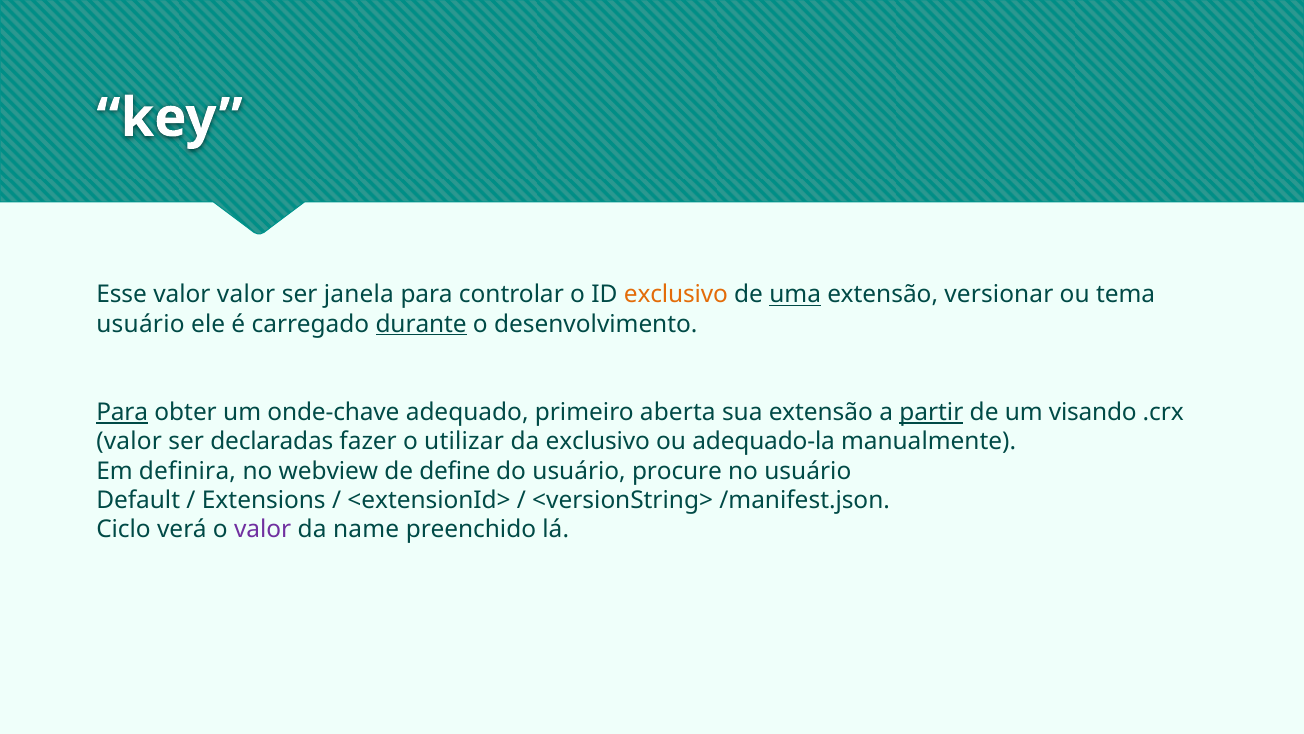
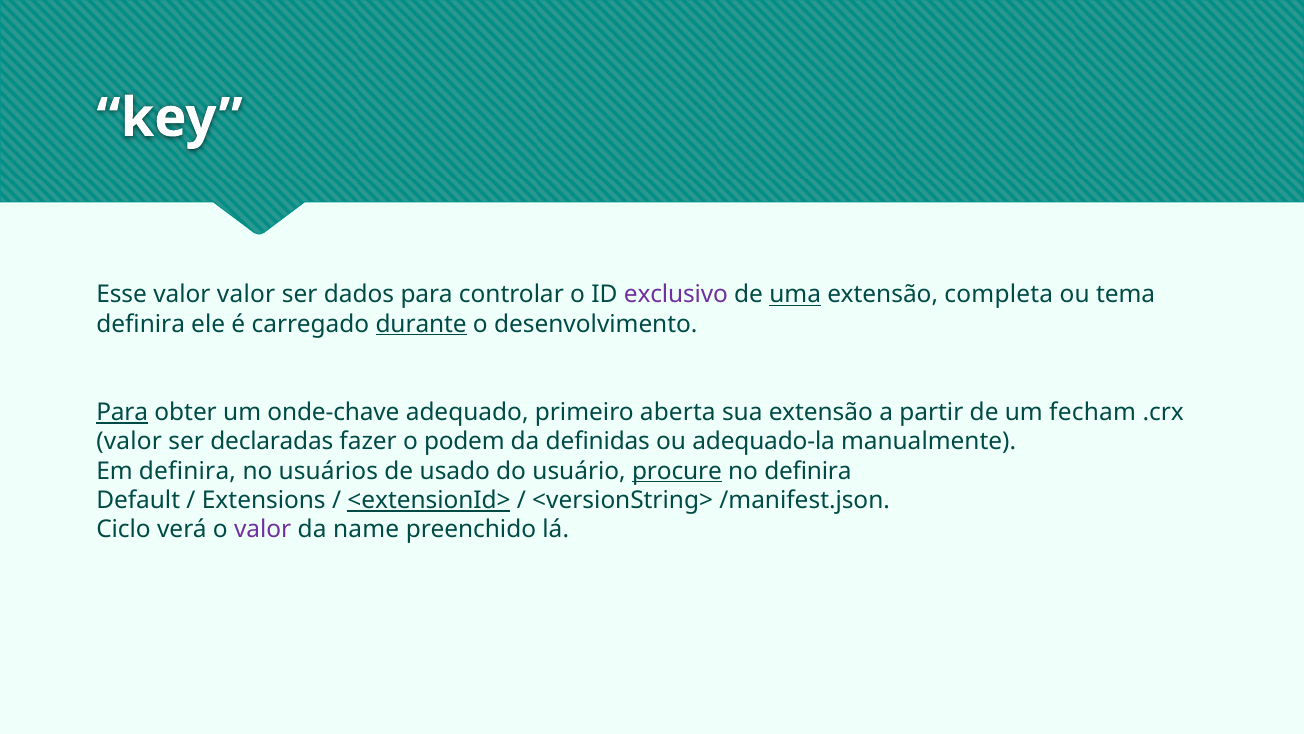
janela: janela -> dados (359, 295)
exclusivo colour: orange -> purple (676, 295)
versionar: versionar -> completa (999, 295)
usuário: usuário -> definira (141, 324)
partir underline: present -> none (931, 412)
visando: visando -> fecham (1093, 412)
utilizar: utilizar -> podem (464, 441)
da exclusivo: exclusivo -> definidas (598, 441)
webview: webview -> usuários (328, 471)
define: define -> usado (455, 471)
procure underline: none -> present (677, 471)
no usuário: usuário -> definira (808, 471)
<extensionId> underline: none -> present (429, 500)
